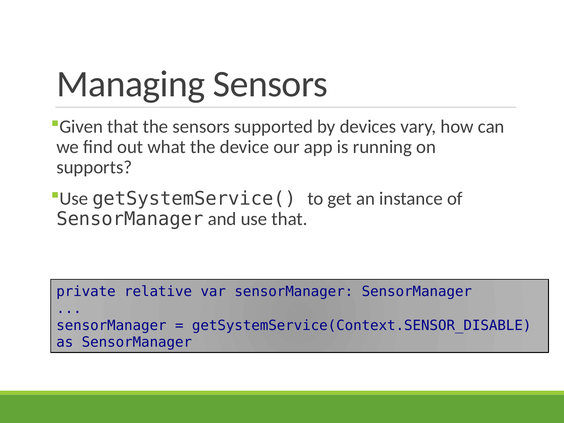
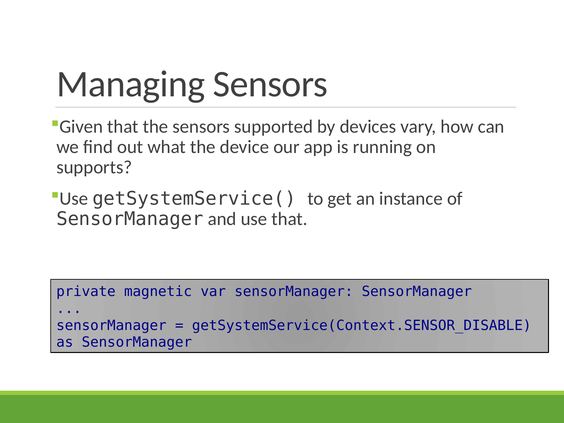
relative: relative -> magnetic (158, 292)
